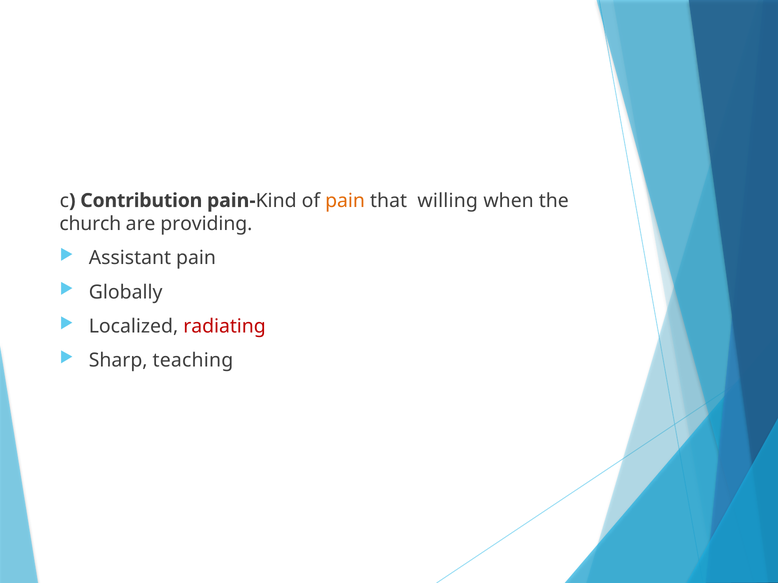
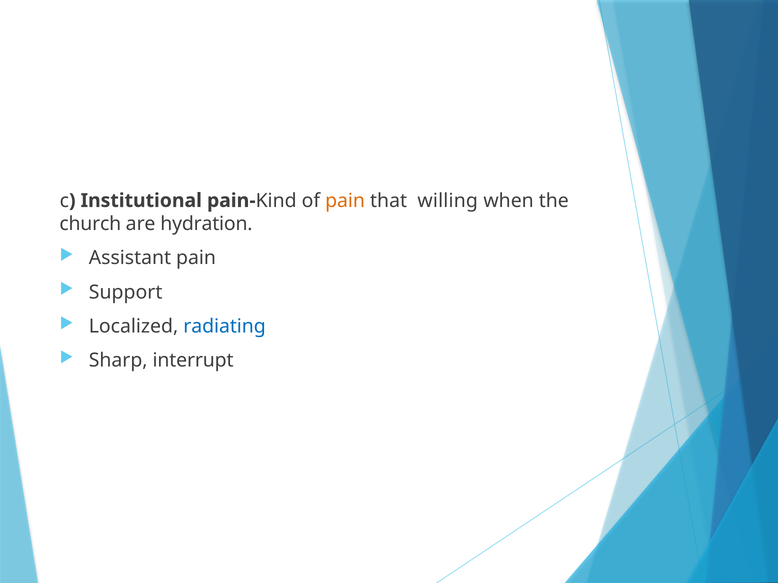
Contribution: Contribution -> Institutional (141, 201)
providing: providing -> hydration (206, 224)
Globally: Globally -> Support (126, 292)
radiating colour: red -> blue (225, 327)
teaching: teaching -> interrupt (193, 361)
